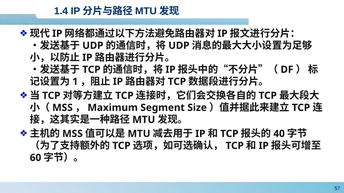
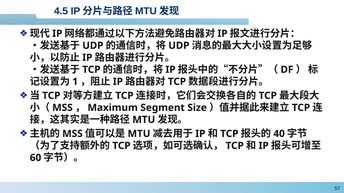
1.4: 1.4 -> 4.5 (61, 11)
